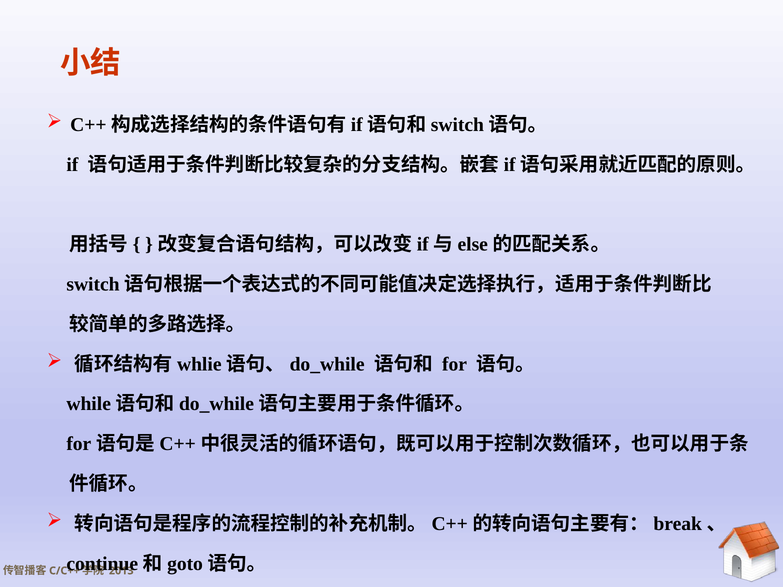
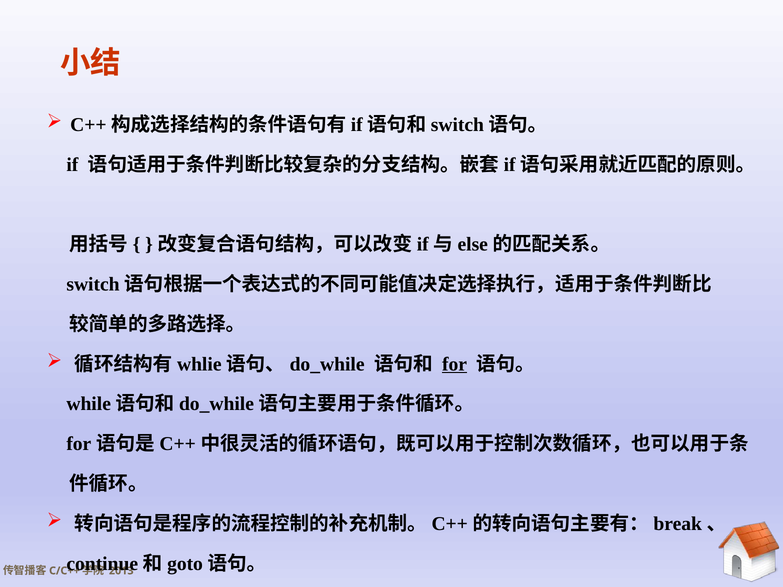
for underline: none -> present (454, 364)
